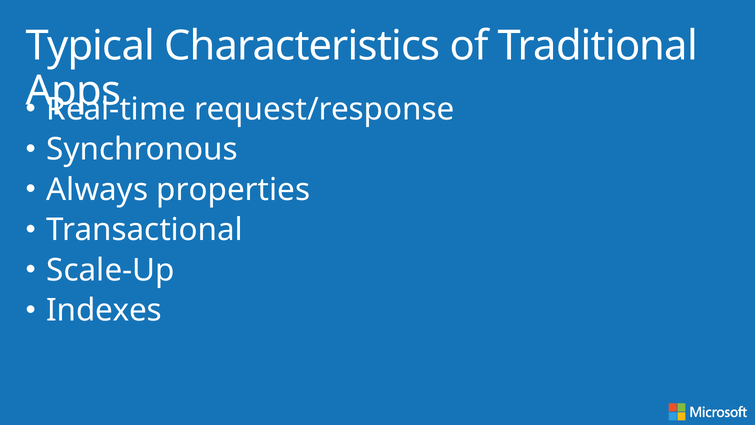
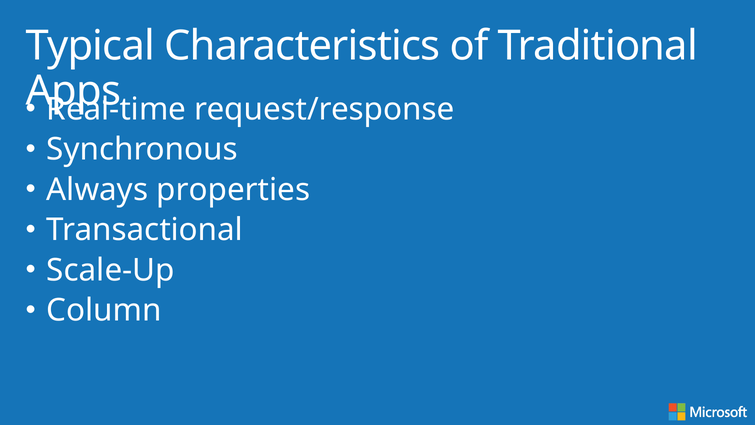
Indexes: Indexes -> Column (104, 310)
